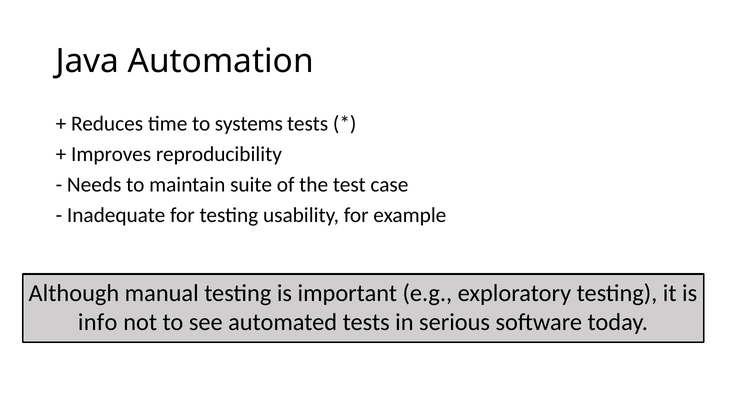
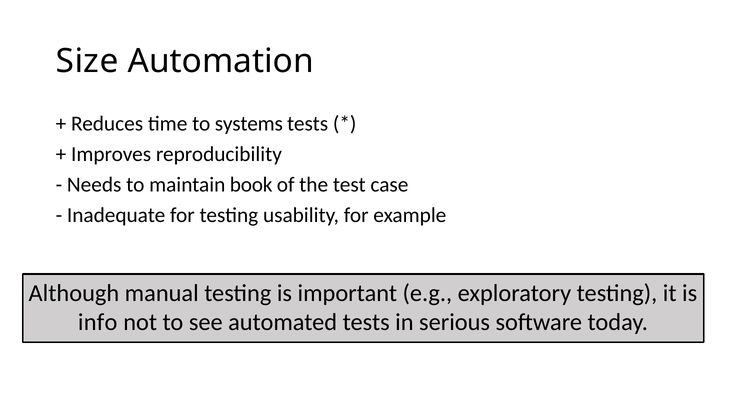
Java: Java -> Size (87, 61)
suite: suite -> book (251, 185)
